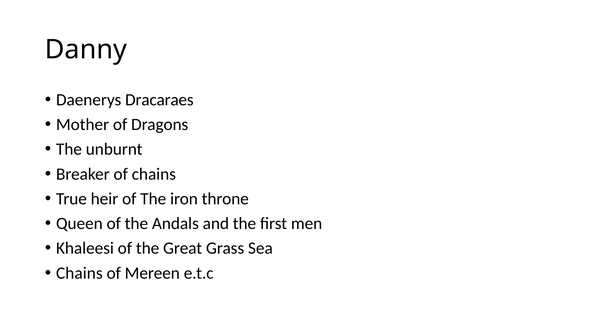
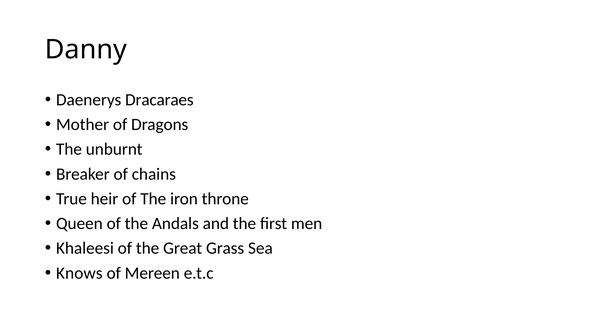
Chains: Chains -> Knows (79, 273)
